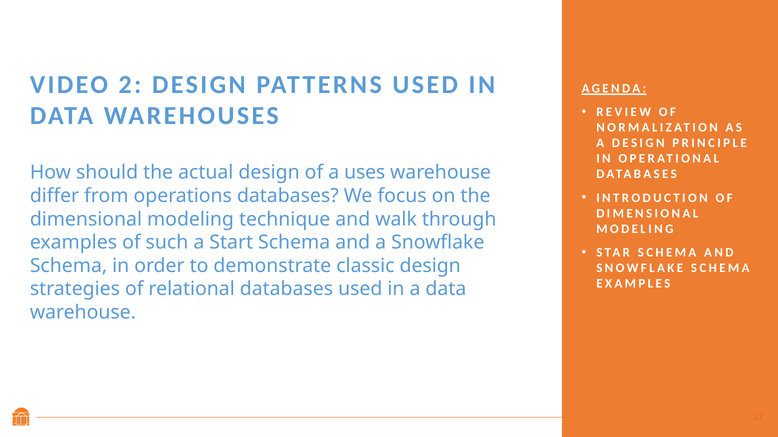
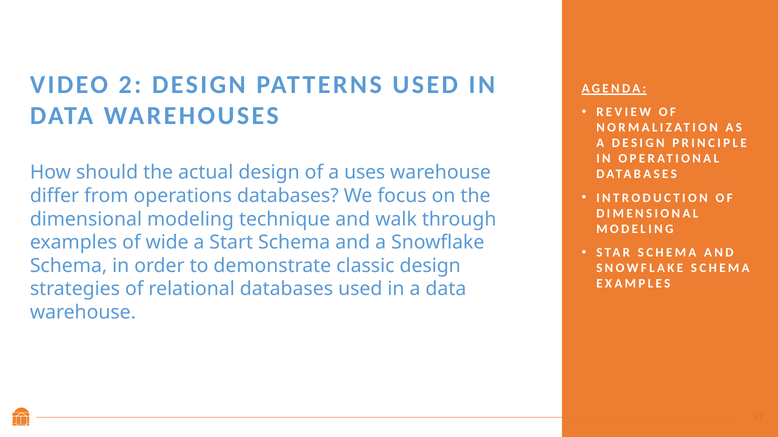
such: such -> wide (167, 243)
